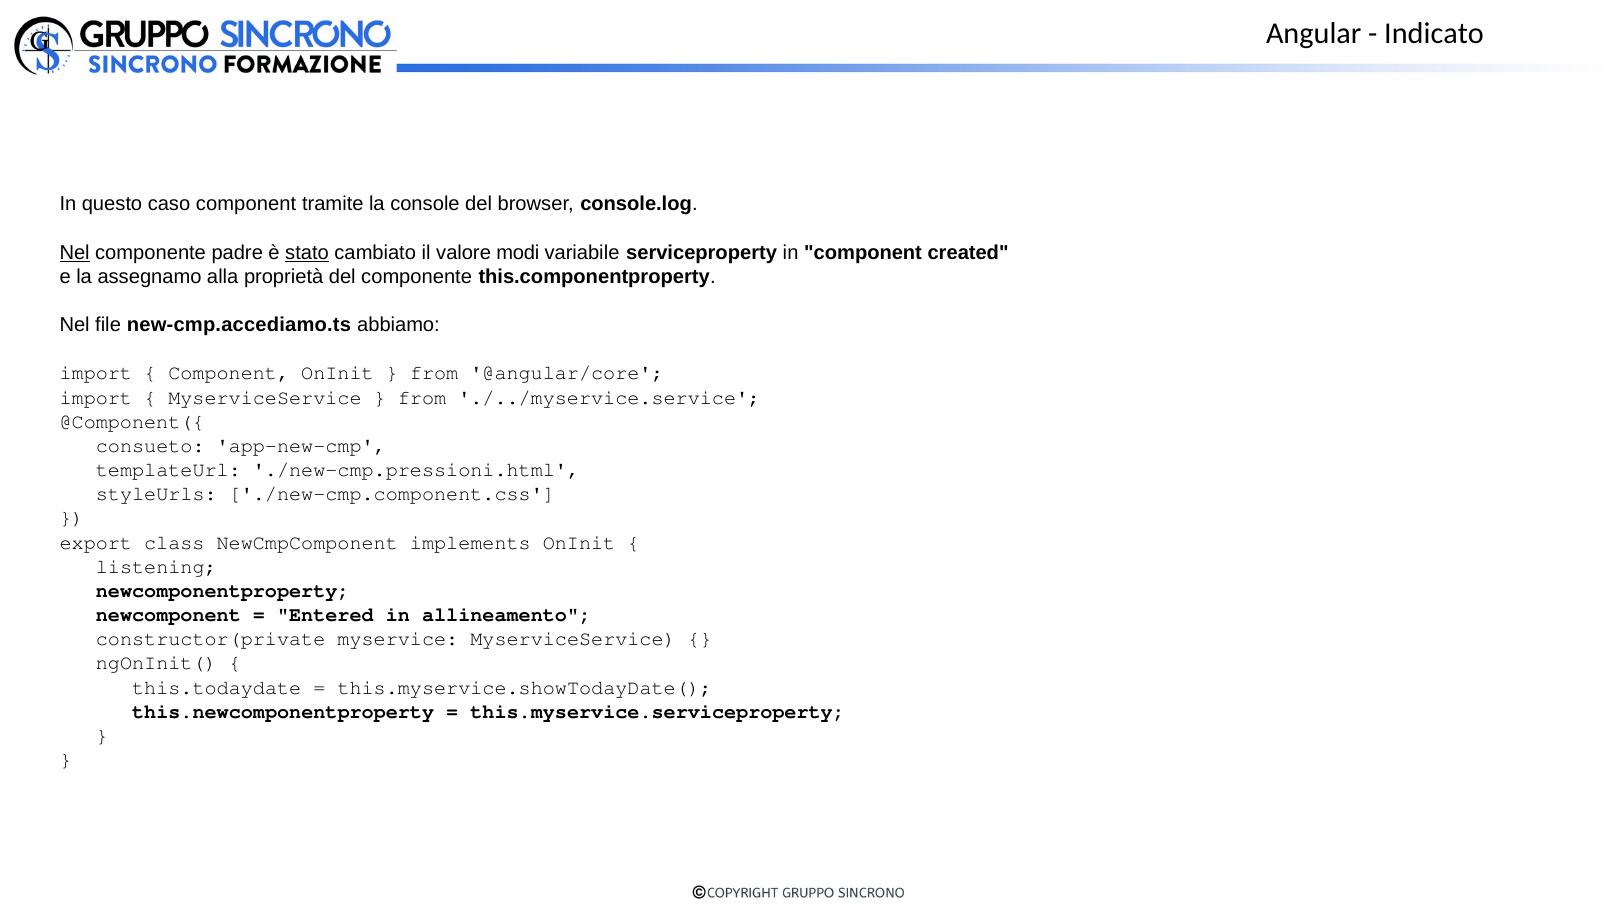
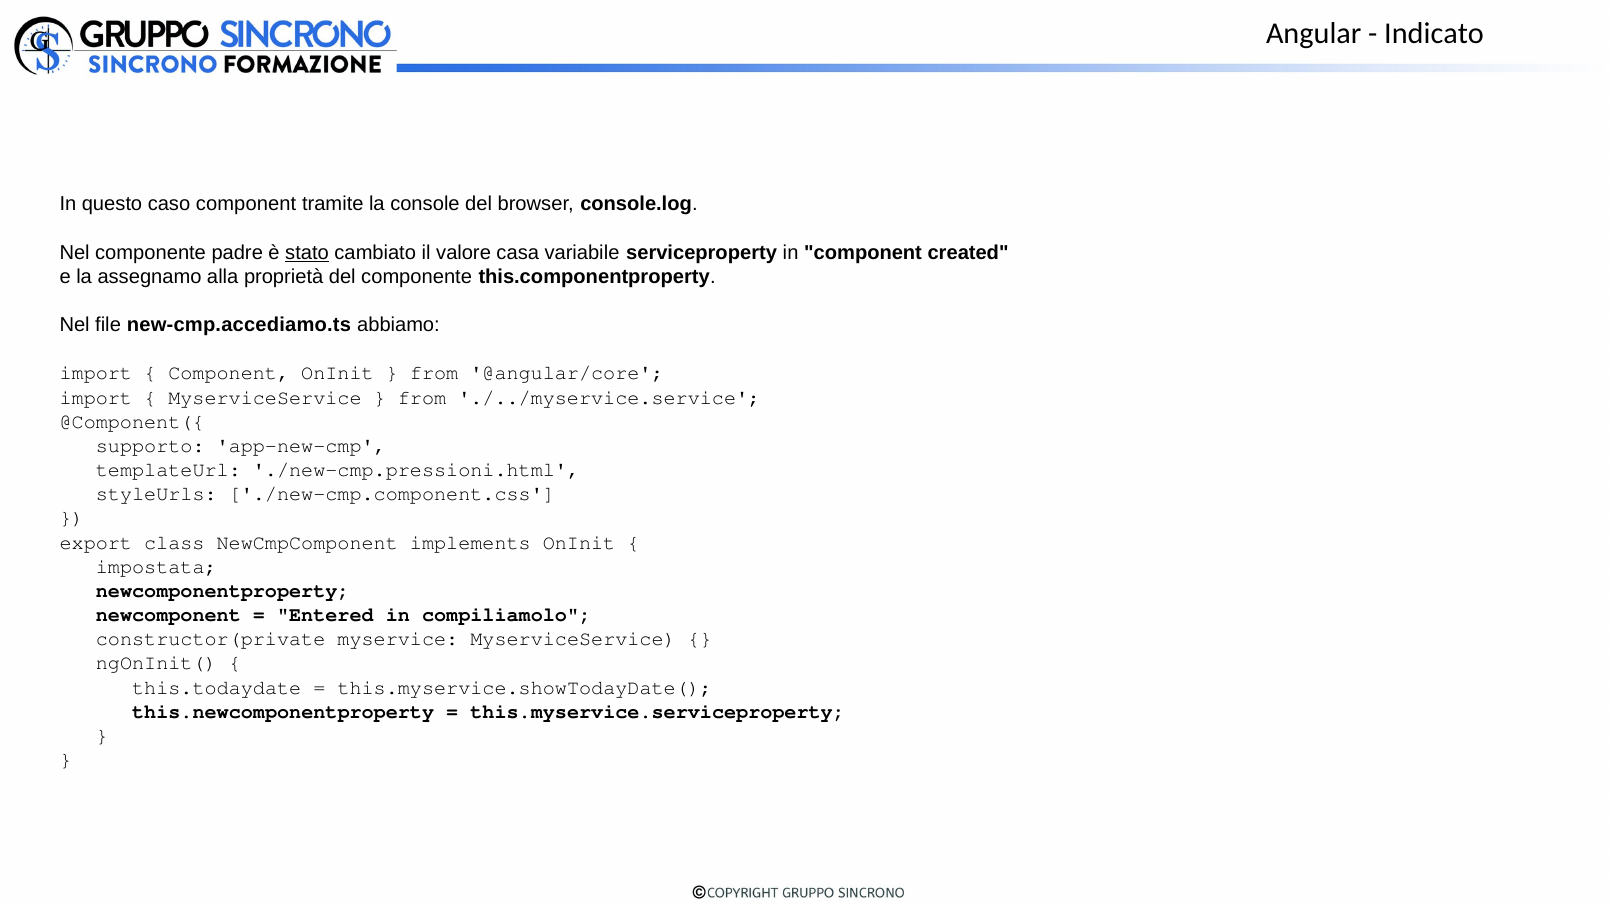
Nel underline: present -> none (75, 253)
modi: modi -> casa (518, 253)
consueto: consueto -> supporto (150, 446)
listening: listening -> impostata (156, 567)
allineamento: allineamento -> compiliamolo (507, 615)
